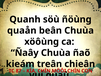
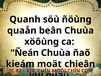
Ñaây: Ñaây -> Ñeán (25, 53)
treân: treân -> moät (49, 64)
